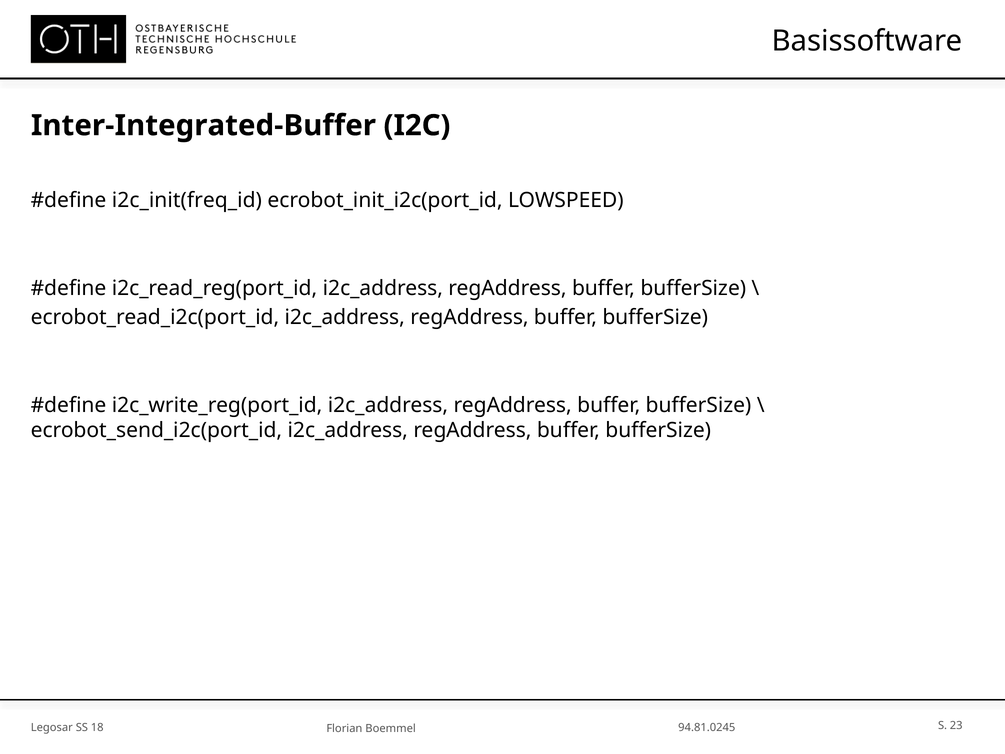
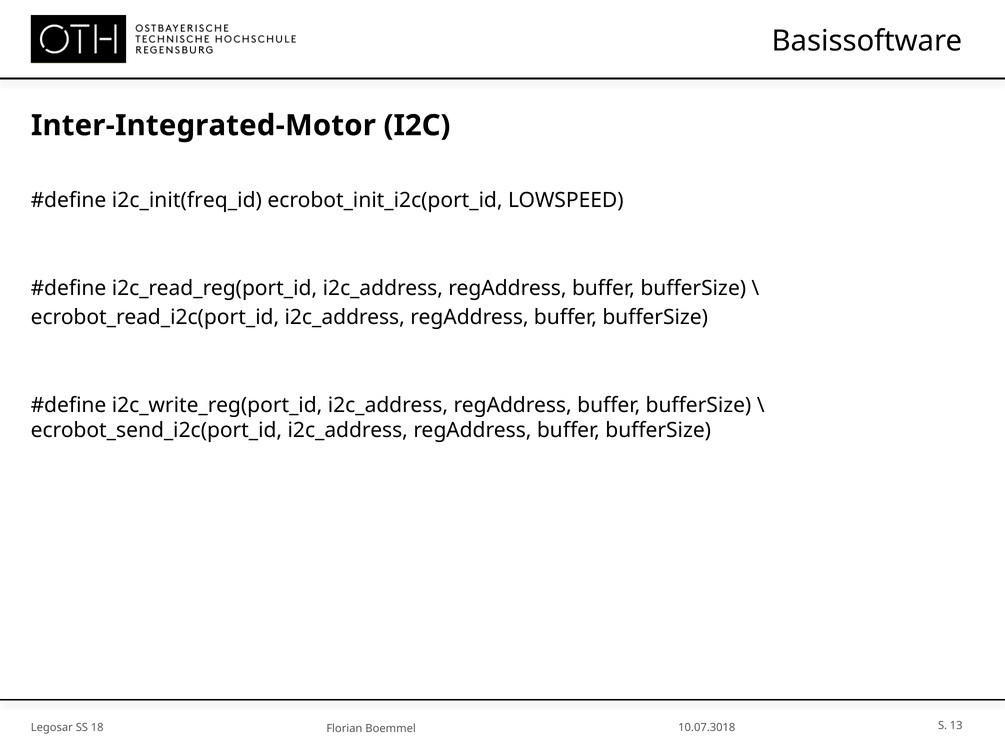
Inter-Integrated-Buffer: Inter-Integrated-Buffer -> Inter-Integrated-Motor (203, 125)
94.81.0245: 94.81.0245 -> 10.07.3018 (707, 727)
23: 23 -> 13 (956, 726)
